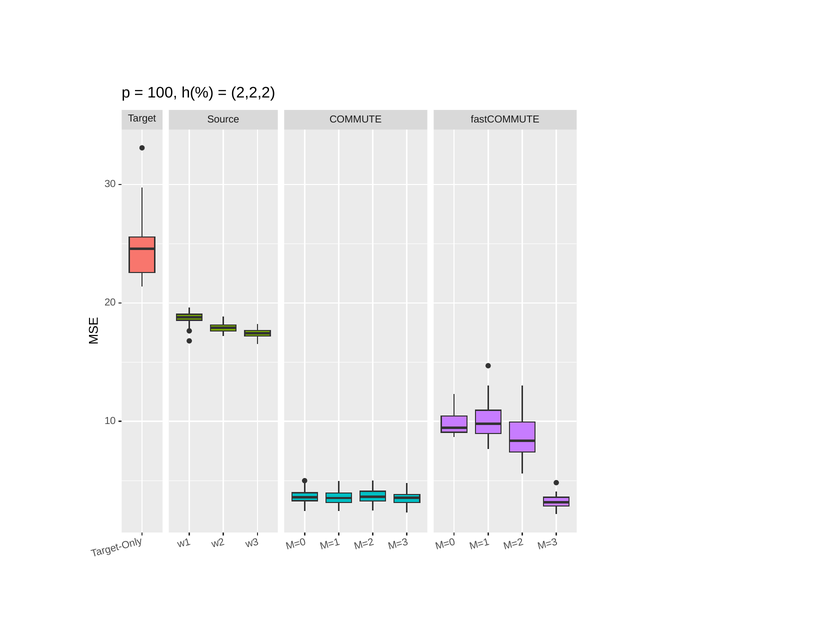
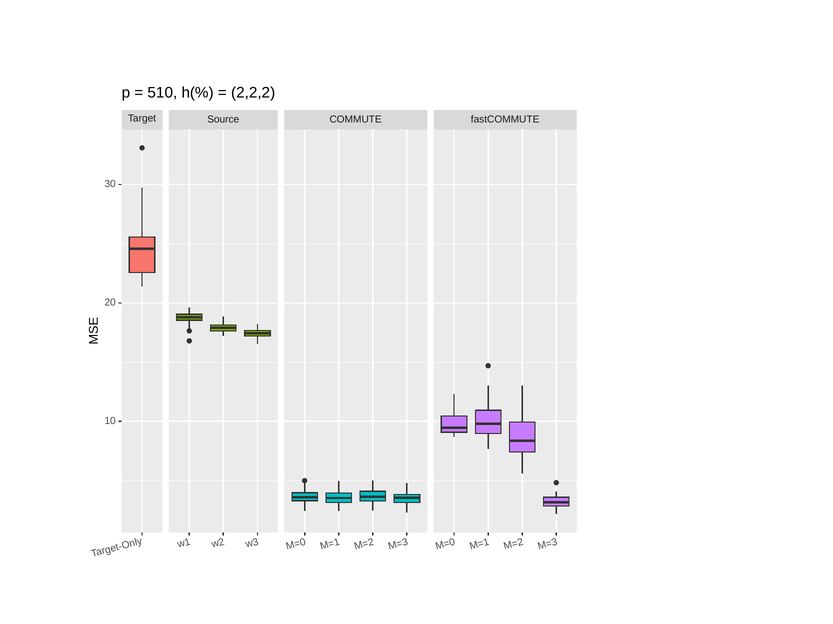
100: 100 -> 510 (162, 93)
